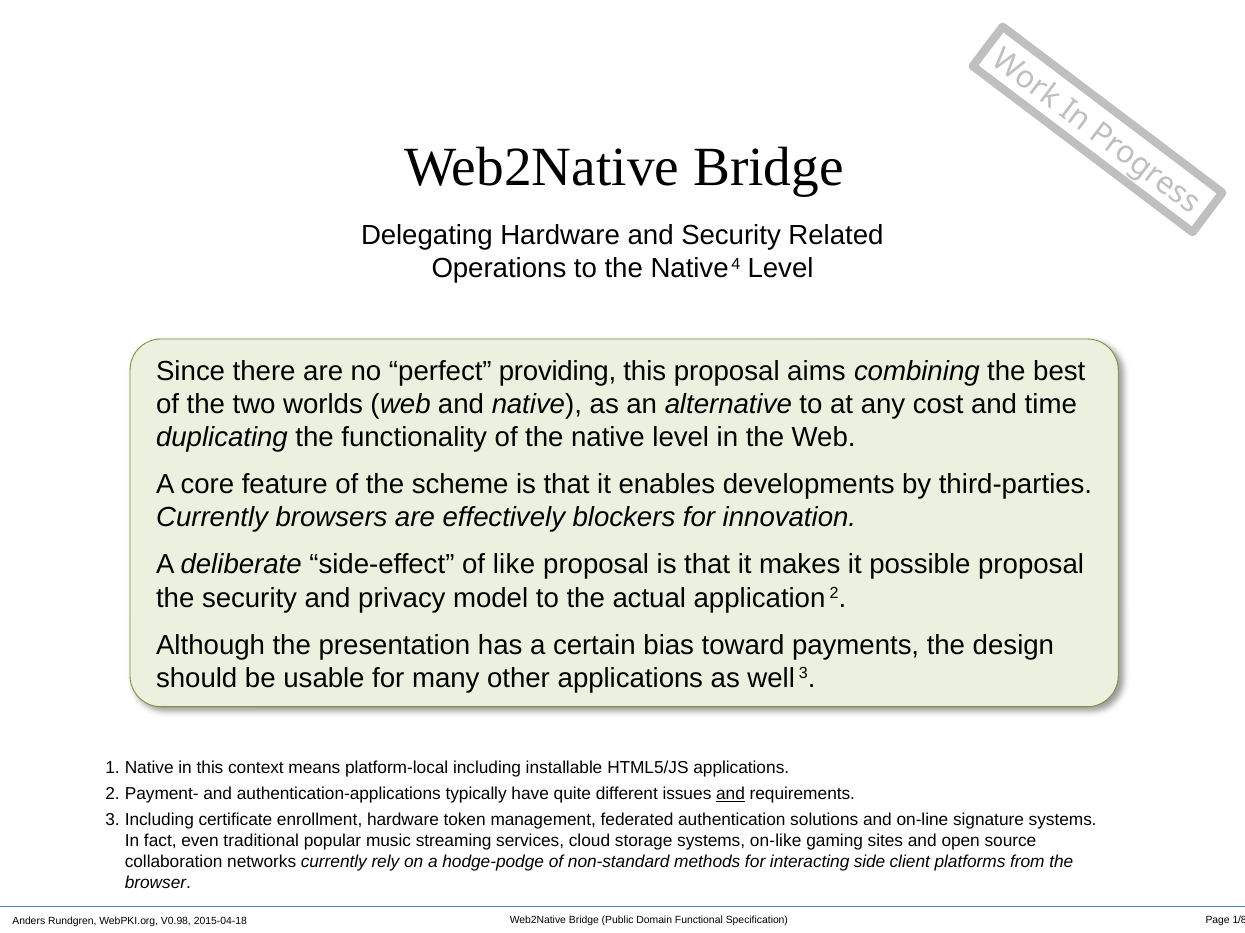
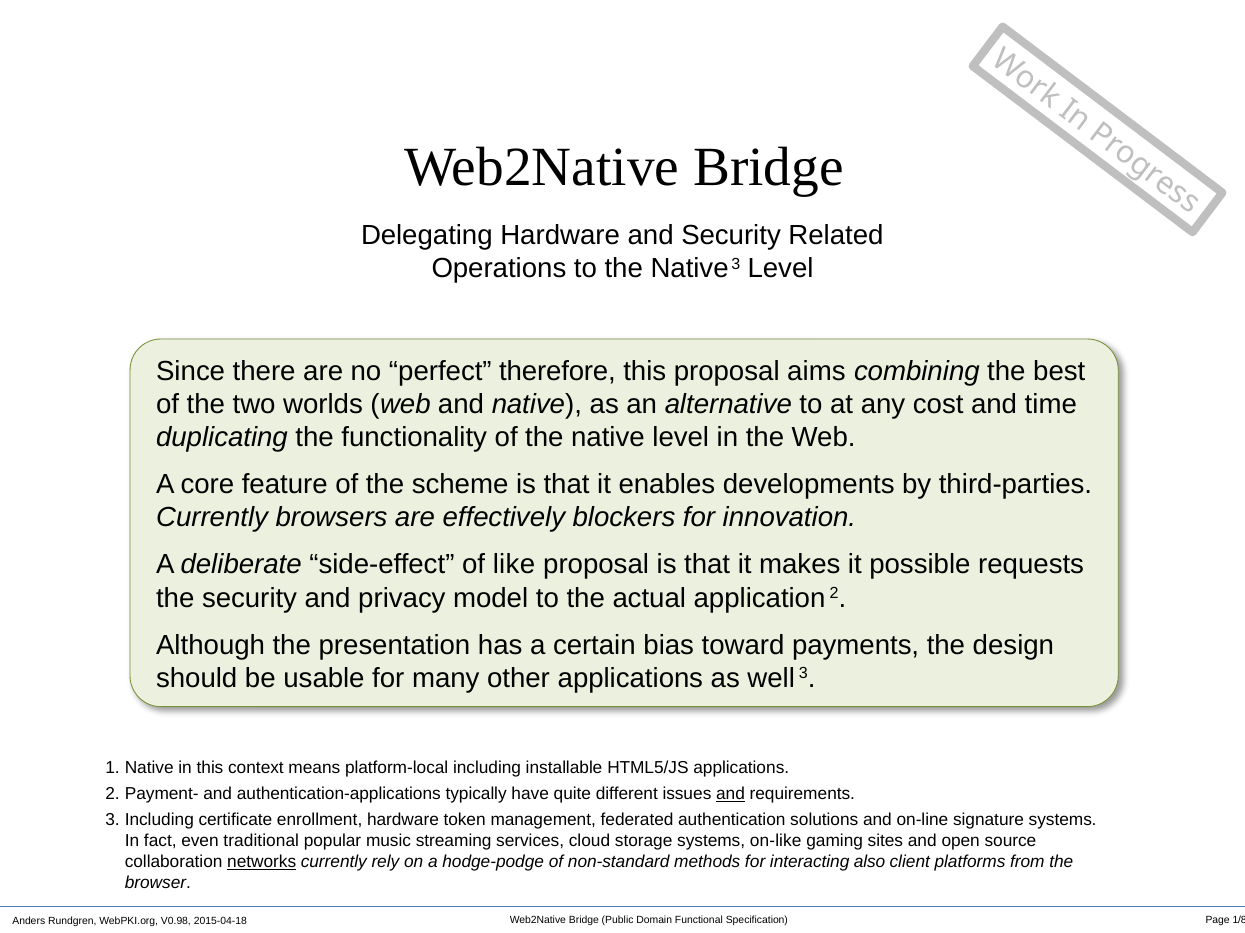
Native 4: 4 -> 3 (736, 264)
providing: providing -> therefore (558, 372)
possible proposal: proposal -> requests (1031, 565)
networks underline: none -> present (262, 862)
side: side -> also (870, 862)
